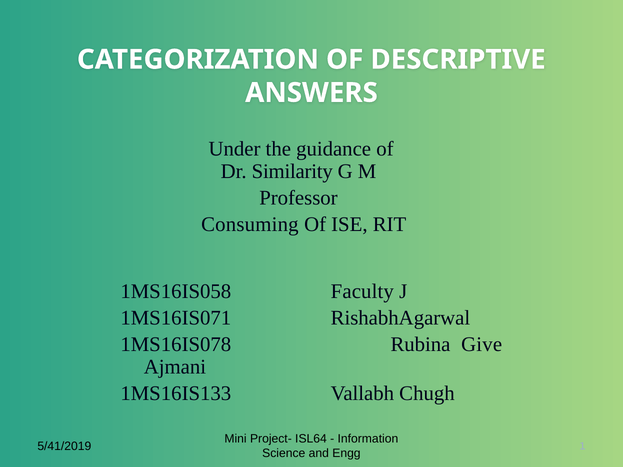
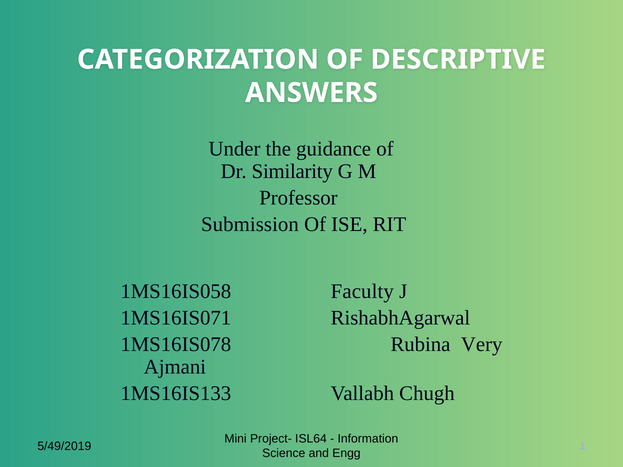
Consuming: Consuming -> Submission (250, 225)
Give: Give -> Very (482, 345)
5/41/2019: 5/41/2019 -> 5/49/2019 (64, 446)
